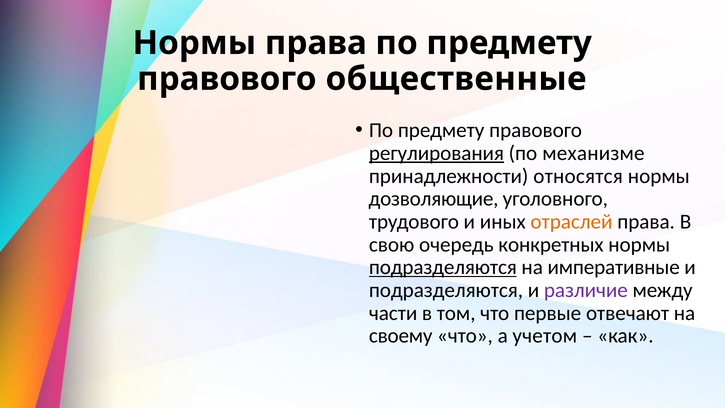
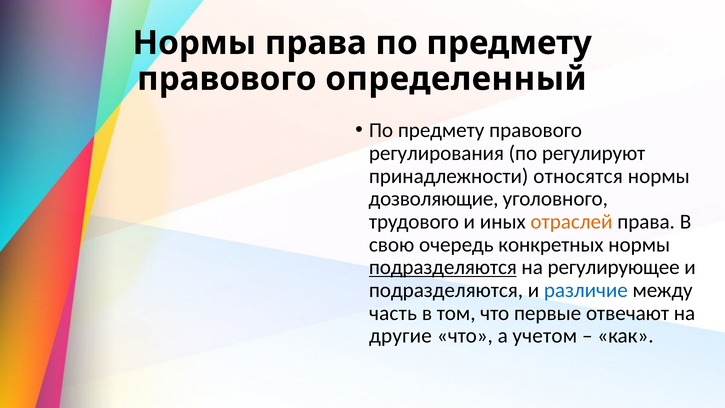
общественные: общественные -> определенный (456, 79)
регулирования underline: present -> none (436, 153)
механизме: механизме -> регулируют (594, 153)
императивные: императивные -> регулирующее (614, 267)
различие colour: purple -> blue (586, 290)
части: части -> часть (393, 313)
своему: своему -> другие (400, 336)
